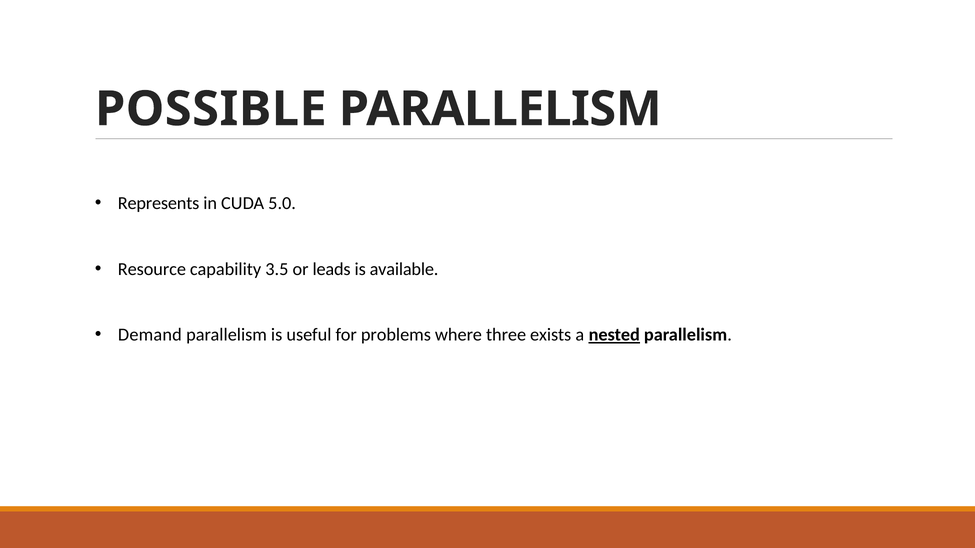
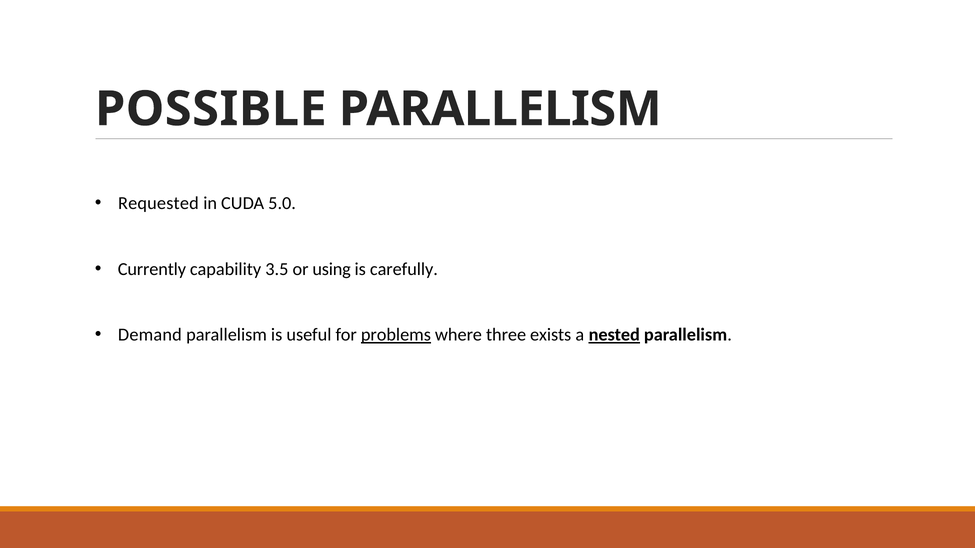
Represents: Represents -> Requested (158, 204)
Resource: Resource -> Currently (152, 269)
leads: leads -> using (332, 269)
available: available -> carefully (404, 269)
problems underline: none -> present (396, 335)
